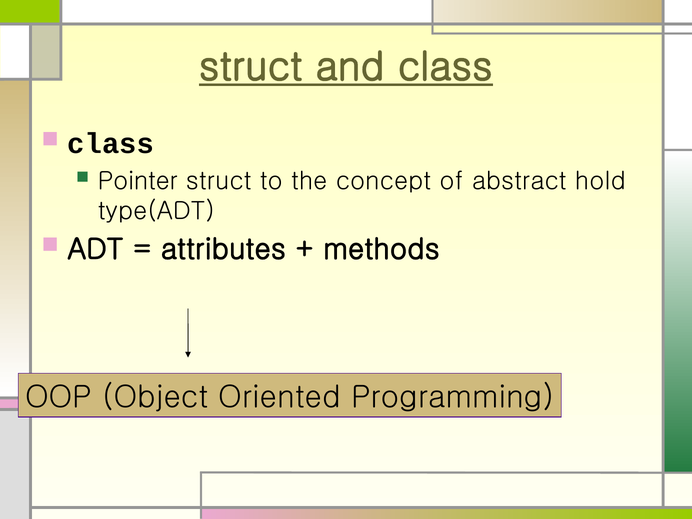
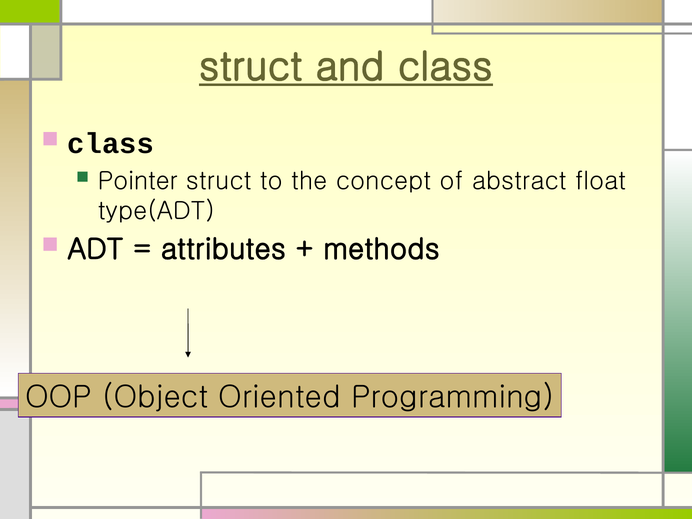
hold: hold -> float (600, 181)
